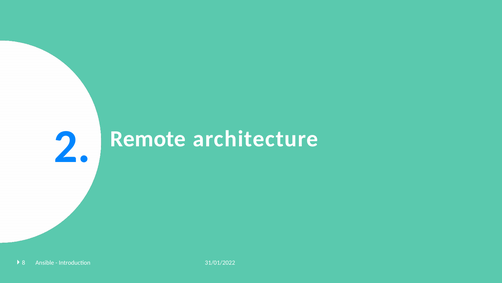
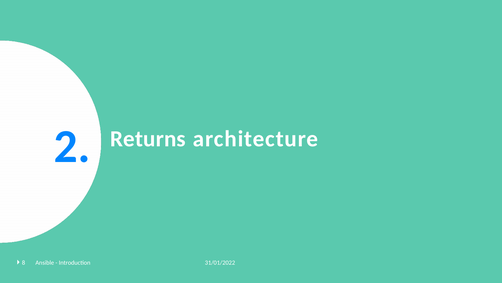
Remote: Remote -> Returns (148, 138)
